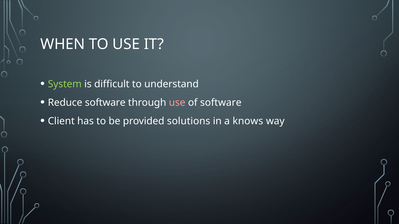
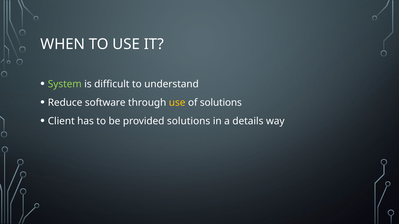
use colour: pink -> yellow (177, 103)
of software: software -> solutions (221, 103)
knows: knows -> details (248, 121)
